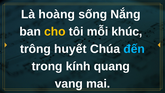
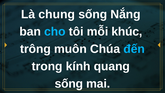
hoàng: hoàng -> chung (57, 14)
cho colour: yellow -> light blue (55, 32)
huyết: huyết -> muôn (70, 49)
vang: vang -> sống (69, 84)
